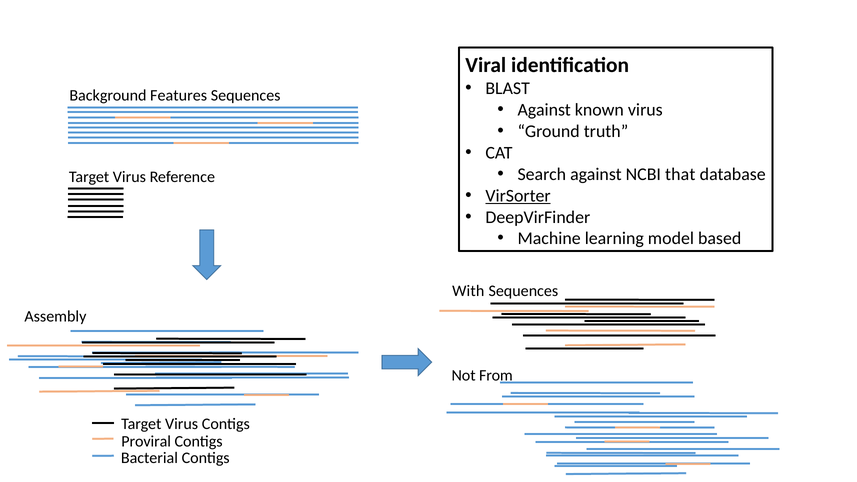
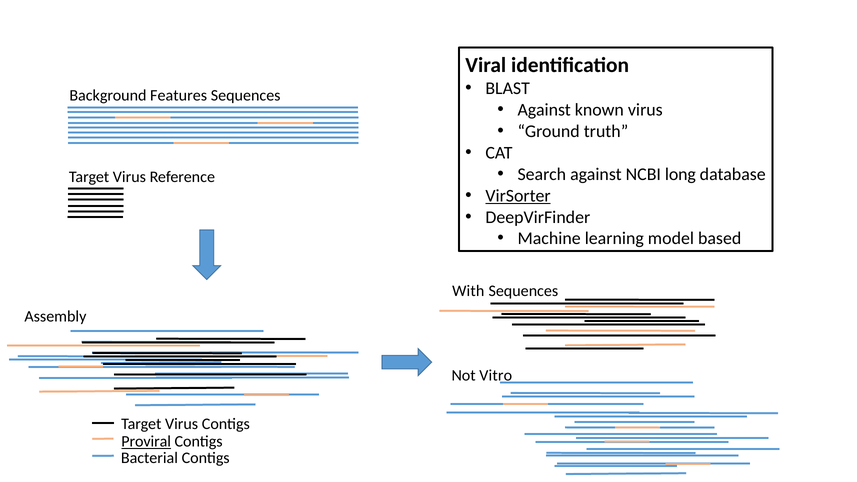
that: that -> long (680, 174)
From: From -> Vitro (496, 376)
Proviral underline: none -> present (146, 442)
